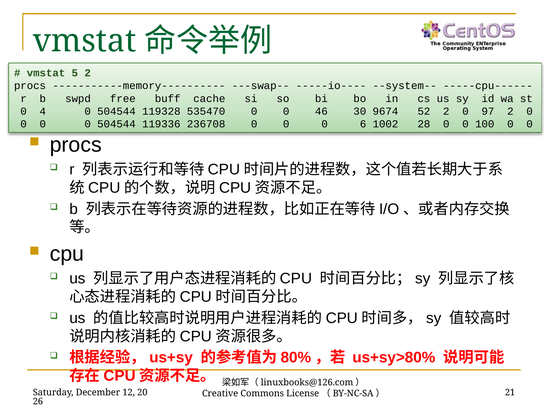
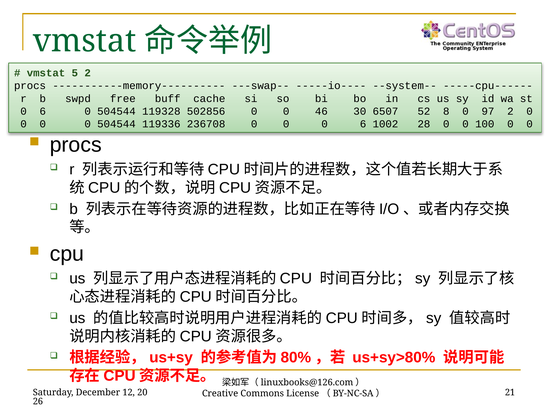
4: 4 -> 6 (43, 111)
535470: 535470 -> 502856 (206, 111)
9674: 9674 -> 6507 (385, 111)
52 2: 2 -> 8 (446, 111)
